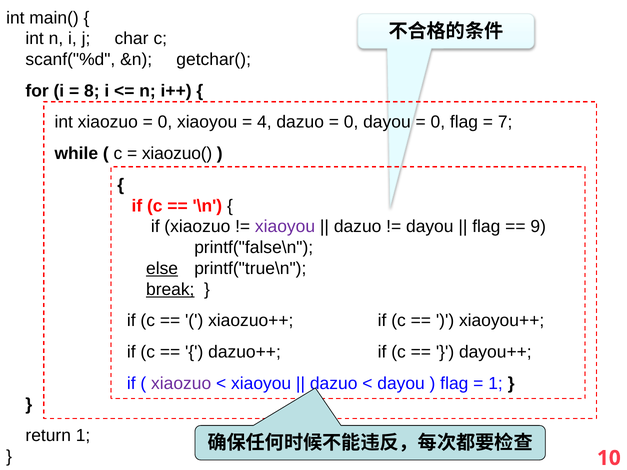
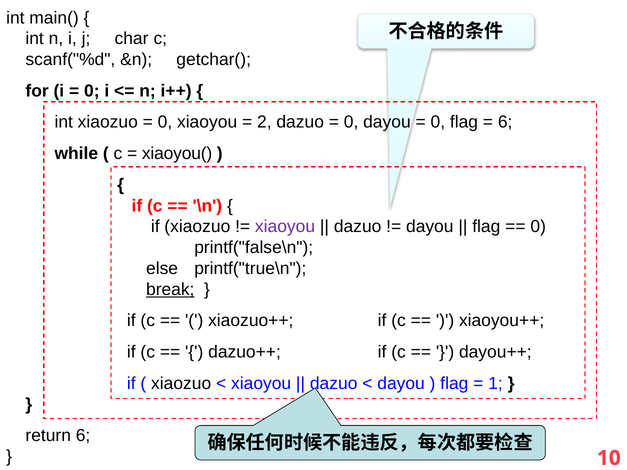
8: 8 -> 0 (92, 91)
4: 4 -> 2 (264, 122)
7: 7 -> 6 (505, 122)
xiaozuo(: xiaozuo( -> xiaoyou( (177, 154)
9: 9 -> 0 (538, 227)
else underline: present -> none (162, 269)
xiaozuo colour: purple -> black (181, 384)
return 1: 1 -> 6 (83, 436)
